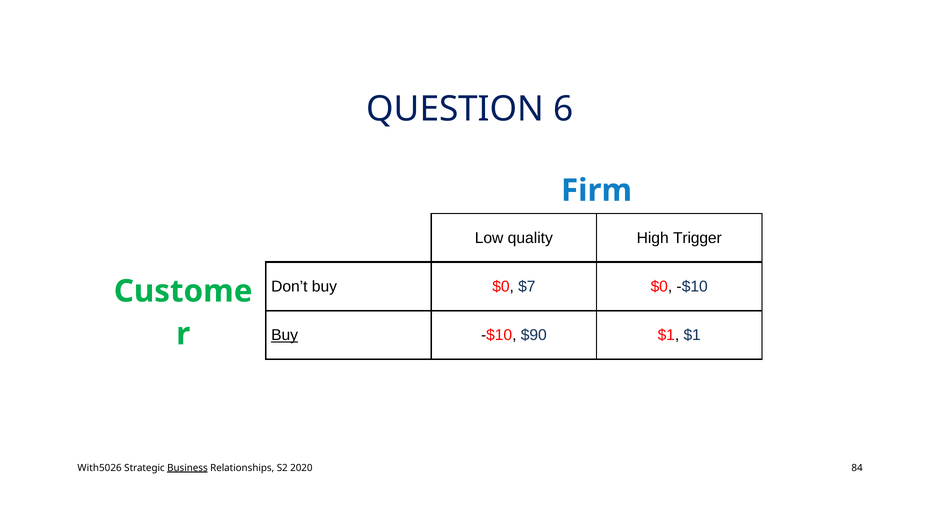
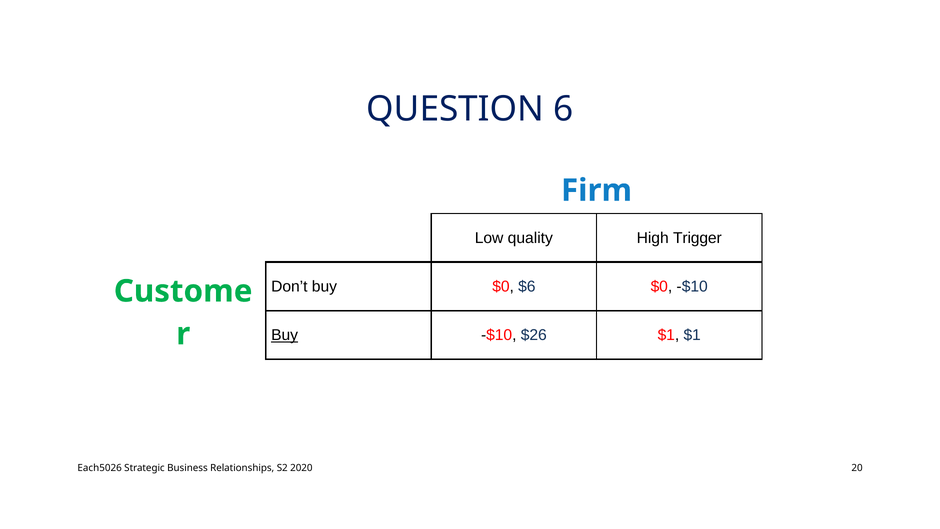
$7: $7 -> $6 (527, 287)
$90: $90 -> $26 (534, 335)
With5026: With5026 -> Each5026 (100, 468)
Business underline: present -> none (187, 468)
84: 84 -> 20 (857, 468)
